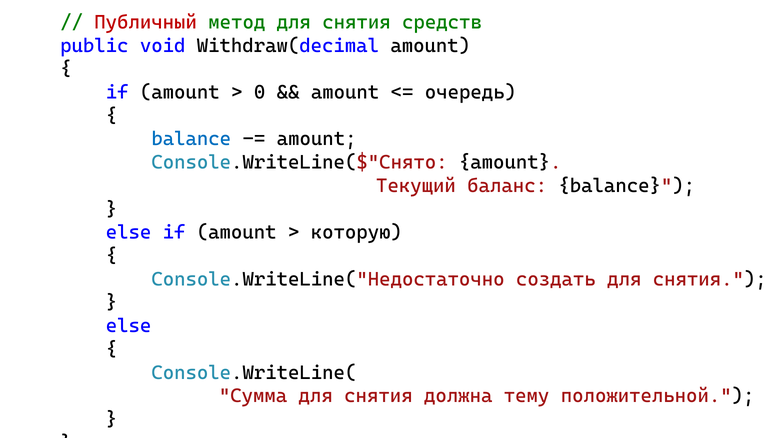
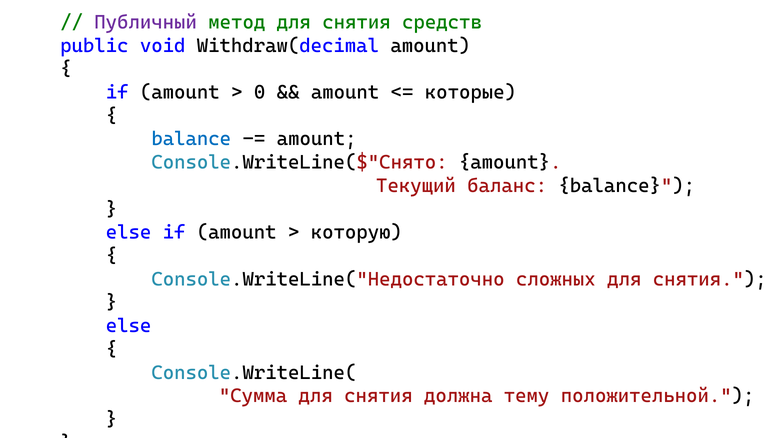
Публичный colour: red -> purple (146, 22)
очередь: очередь -> которые (470, 92)
создать: создать -> сложных (556, 279)
